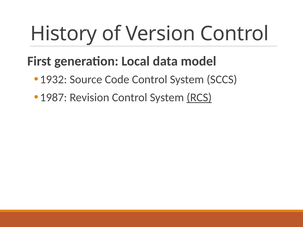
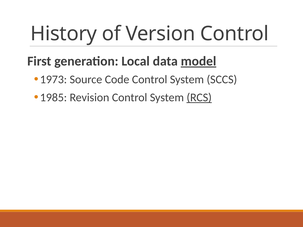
model underline: none -> present (199, 61)
1932: 1932 -> 1973 (53, 80)
1987: 1987 -> 1985 (53, 98)
